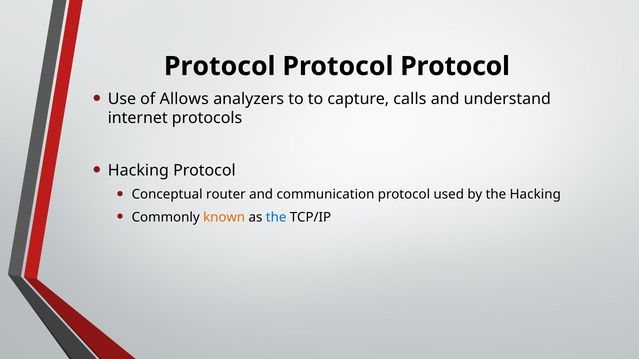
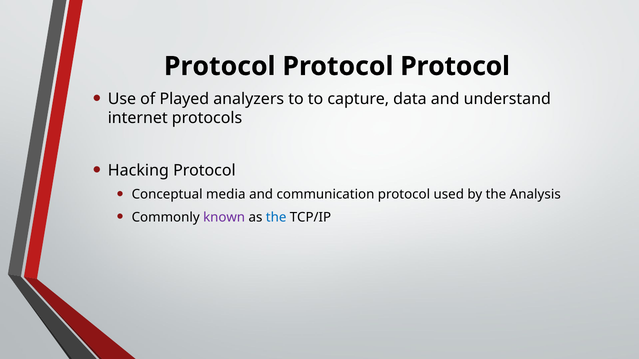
Allows: Allows -> Played (184, 99)
calls: calls -> data (410, 99)
router: router -> media (226, 195)
the Hacking: Hacking -> Analysis (535, 195)
known colour: orange -> purple (224, 217)
